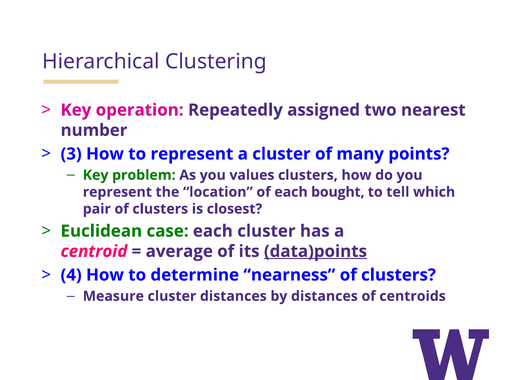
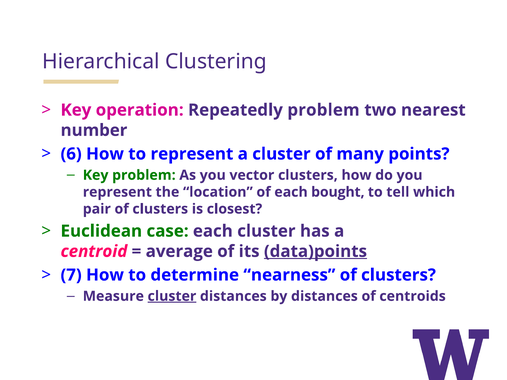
Repeatedly assigned: assigned -> problem (323, 110)
3: 3 -> 6 (71, 154)
values: values -> vector (252, 175)
4: 4 -> 7 (71, 275)
cluster underline: none -> present (172, 296)
